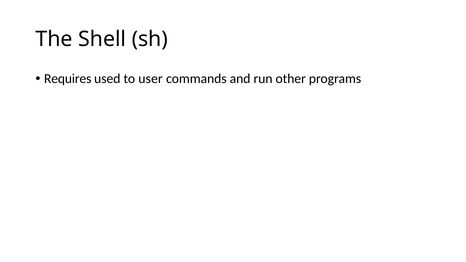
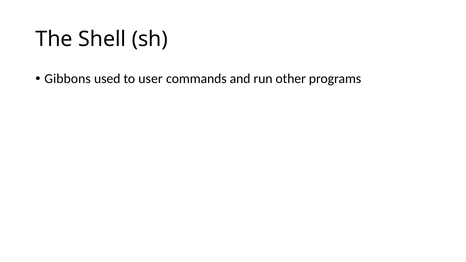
Requires: Requires -> Gibbons (68, 79)
